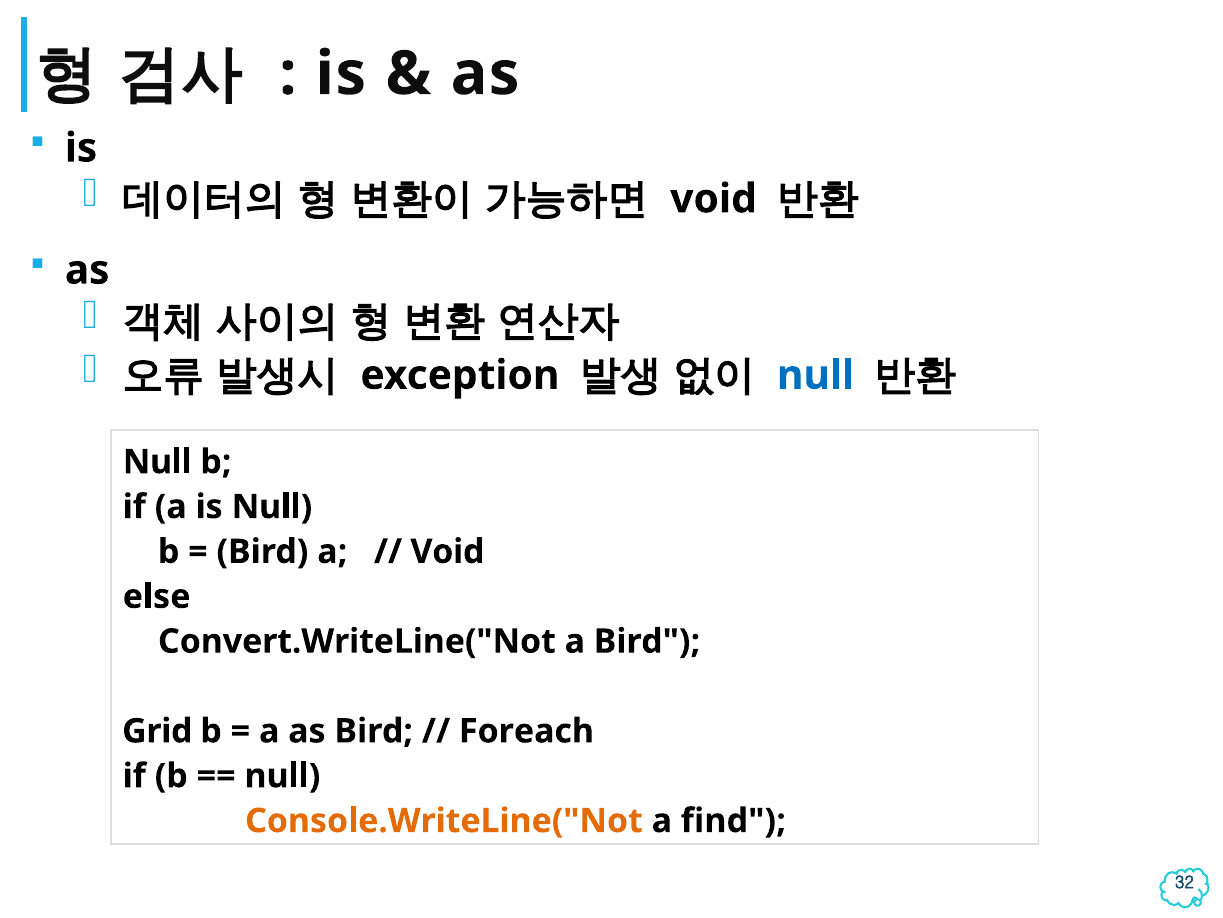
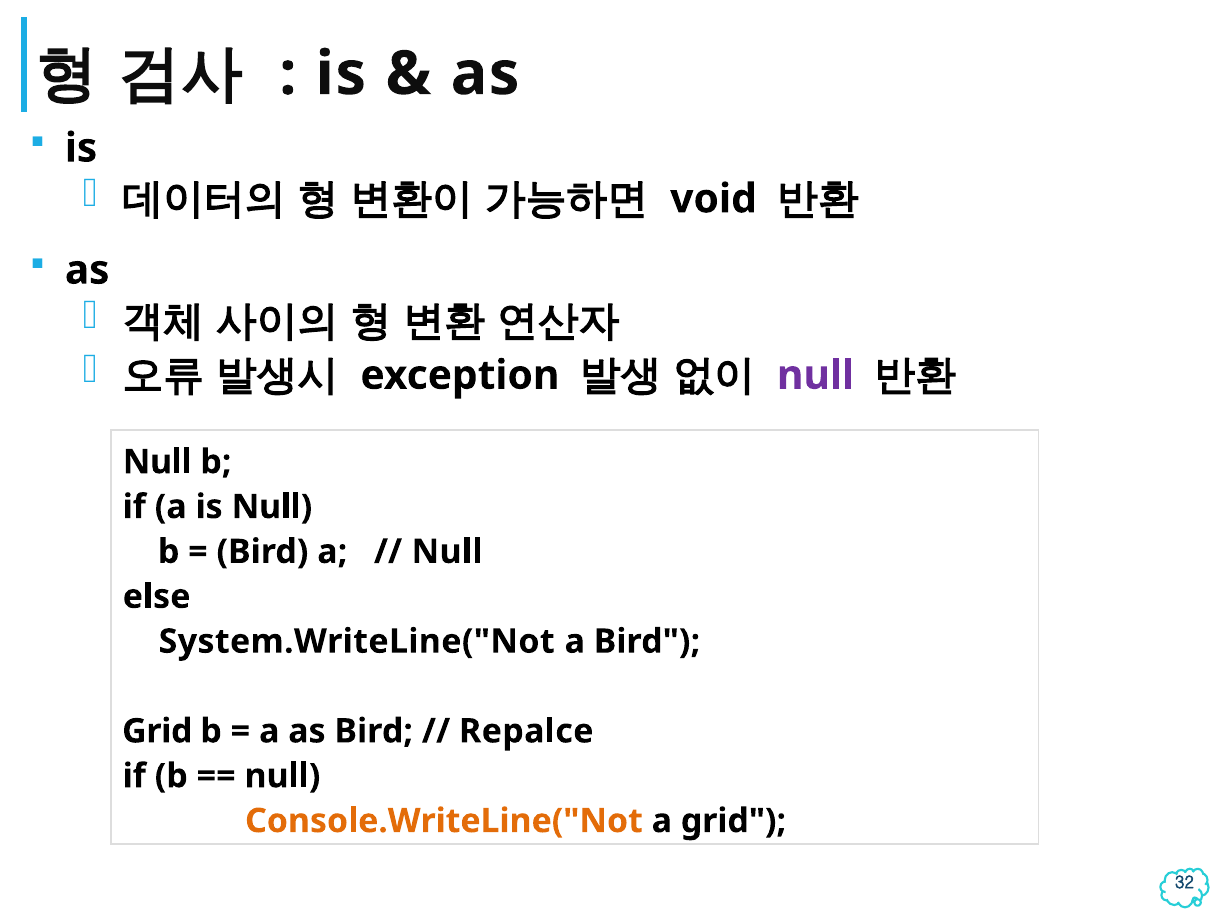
null colour: blue -> purple (816, 375)
Void: Void -> Null (447, 551)
Convert.WriteLine("Not: Convert.WriteLine("Not -> System.WriteLine("Not (357, 641)
Foreach: Foreach -> Repalce (526, 731)
a find: find -> grid (733, 820)
